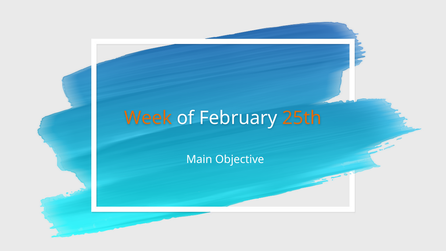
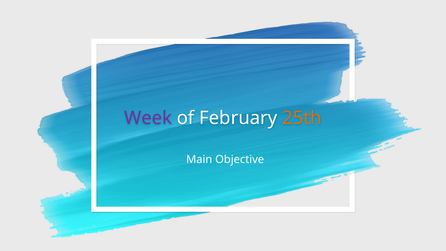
Week colour: orange -> purple (148, 118)
